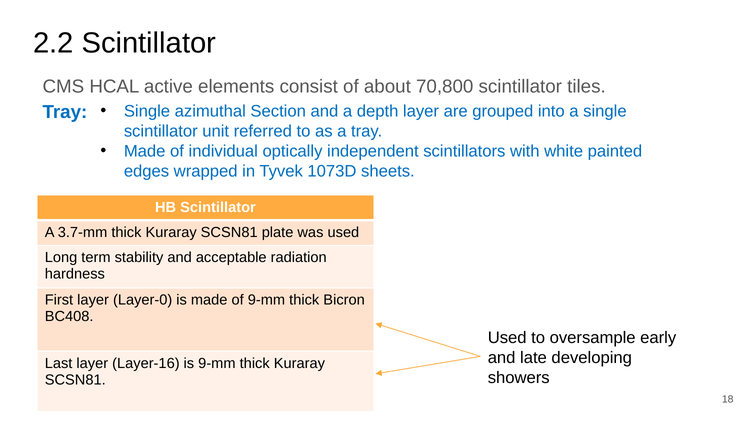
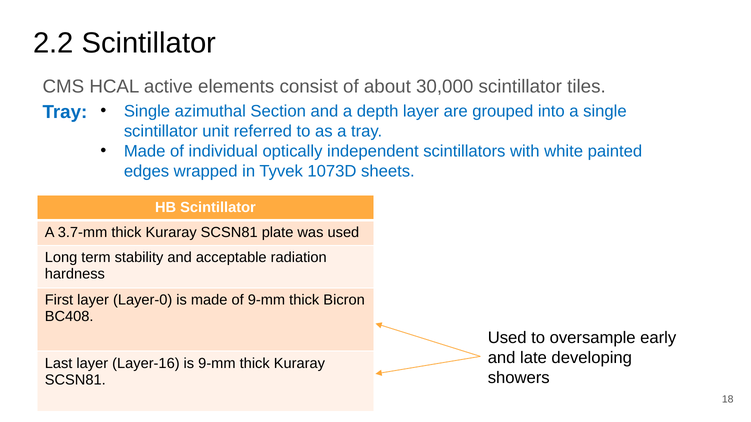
70,800: 70,800 -> 30,000 (445, 86)
